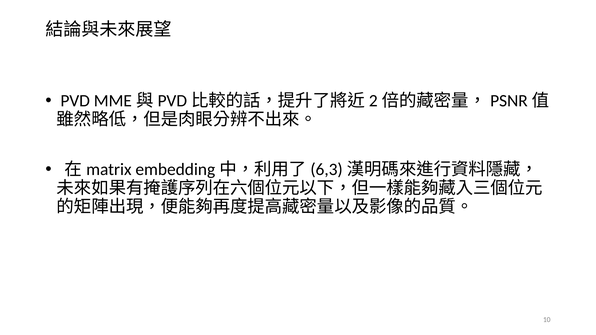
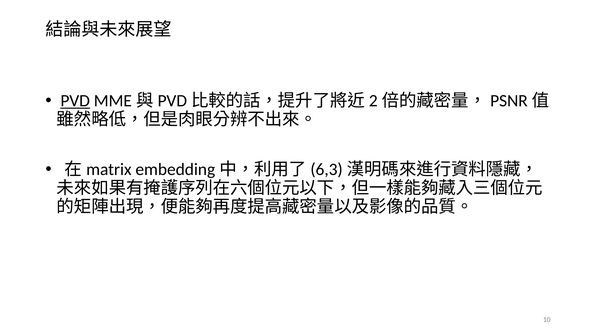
PVD underline: none -> present (75, 101)
